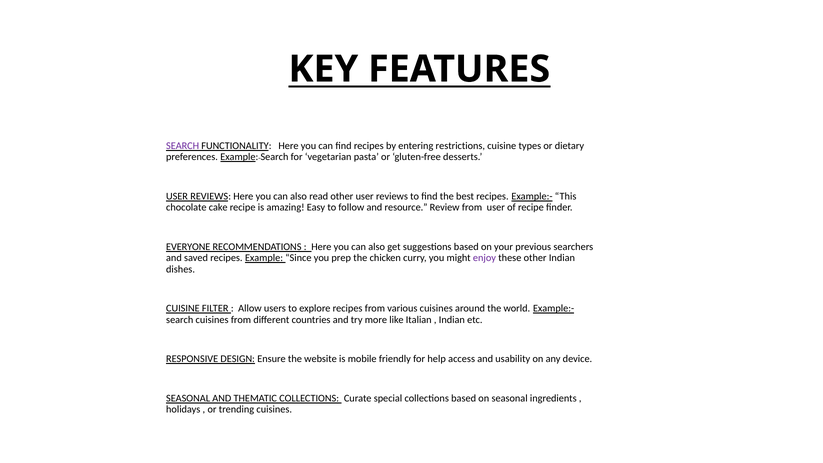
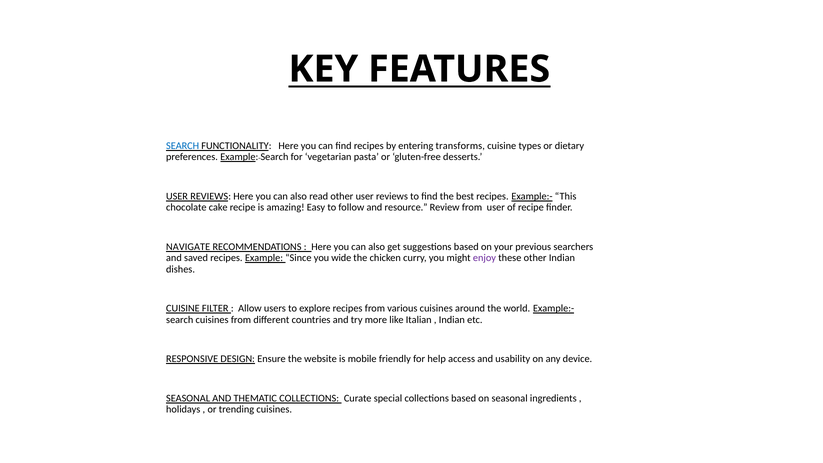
SEARCH colour: purple -> blue (183, 146)
restrictions: restrictions -> transforms (460, 146)
EVERYONE: EVERYONE -> NAVIGATE (188, 247)
prep: prep -> wide (341, 258)
